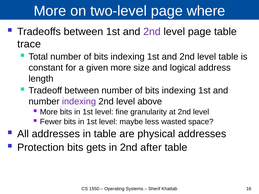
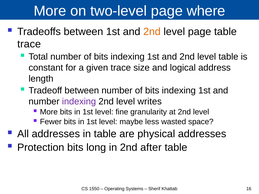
2nd colour: purple -> orange (152, 32)
given more: more -> trace (121, 68)
above: above -> writes (150, 102)
gets: gets -> long (96, 148)
